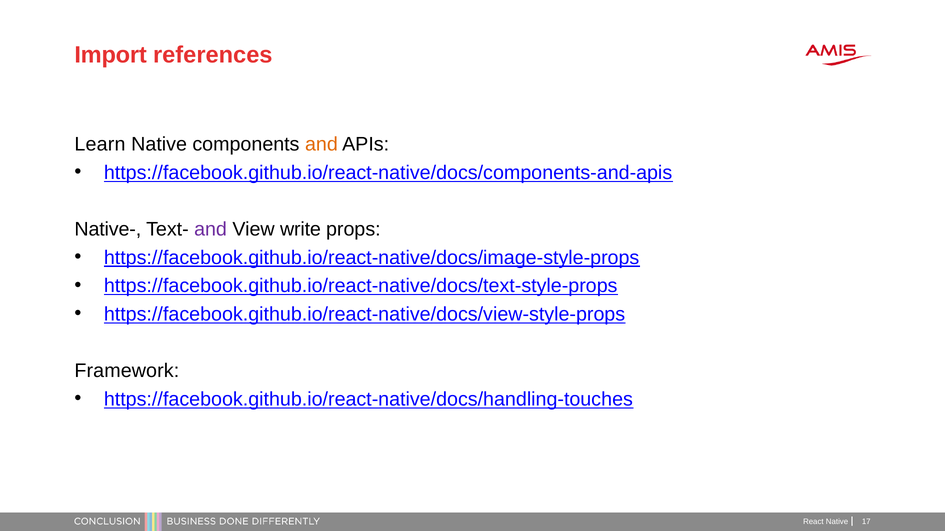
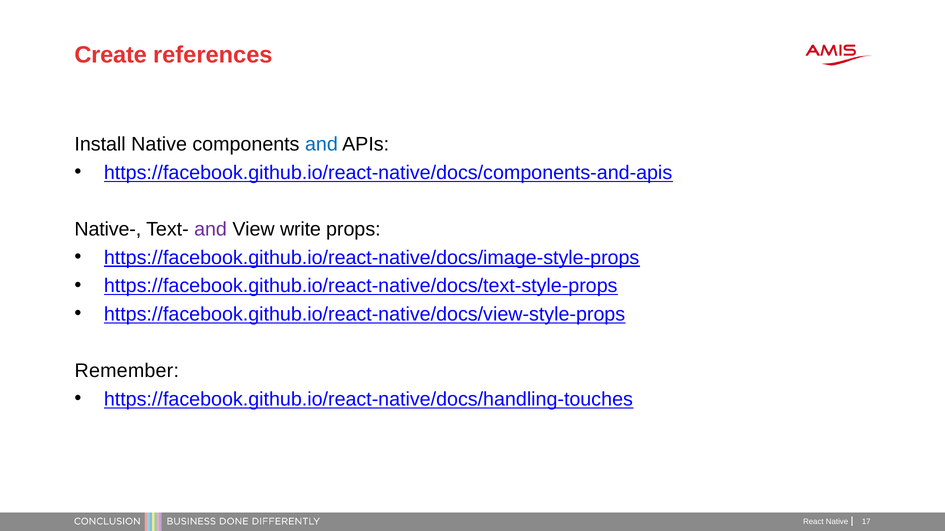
Import: Import -> Create (111, 55)
Learn: Learn -> Install (100, 144)
and colour: orange -> blue (321, 144)
Framework: Framework -> Remember (127, 371)
